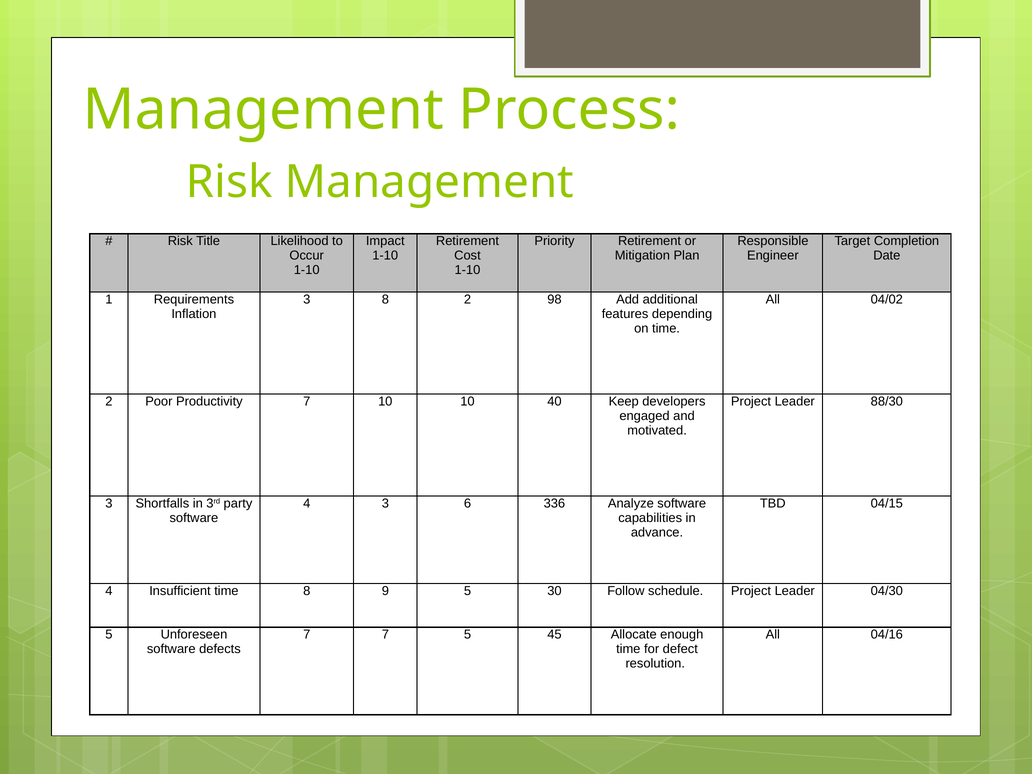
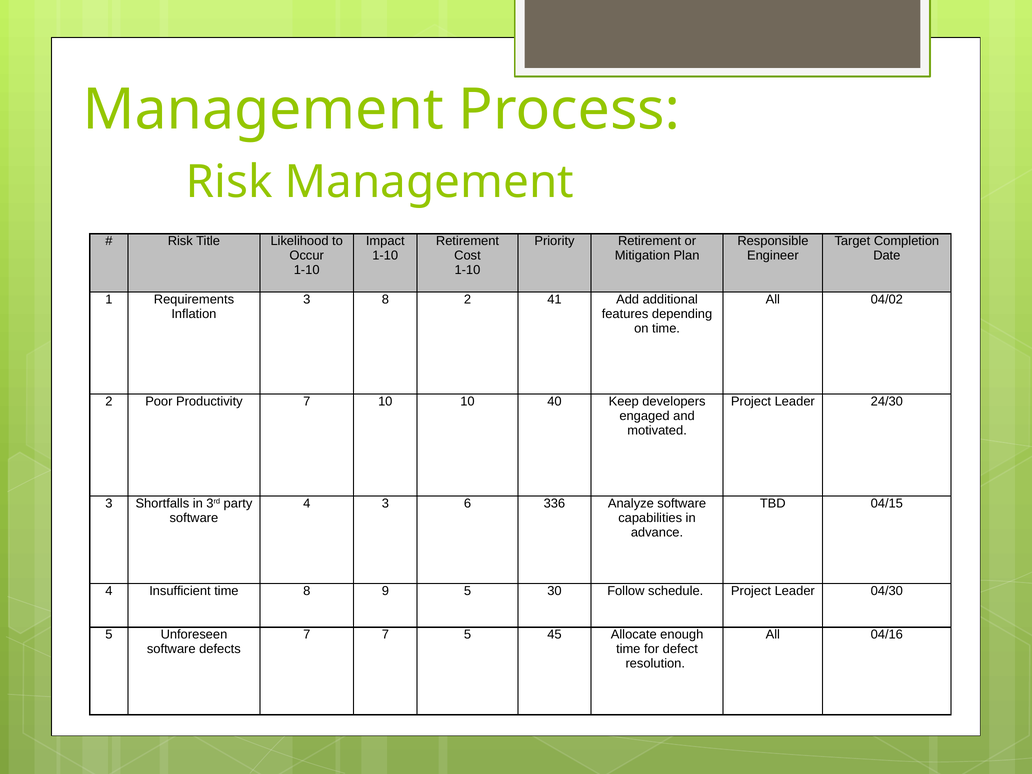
98: 98 -> 41 (554, 299)
88/30: 88/30 -> 24/30 (887, 402)
